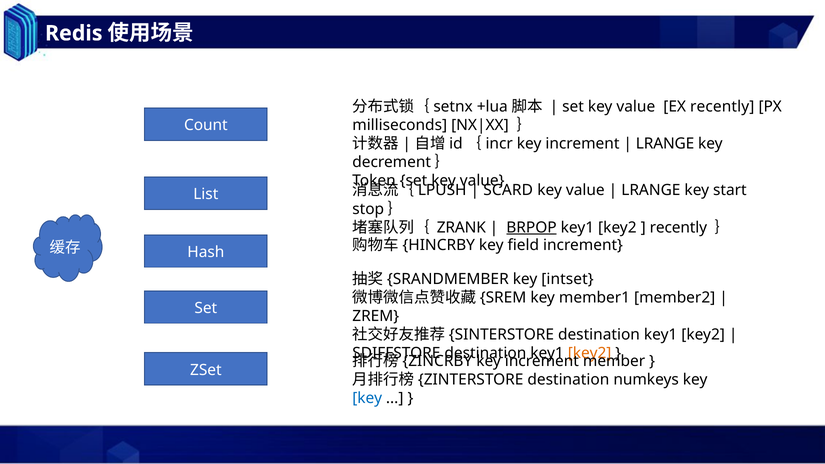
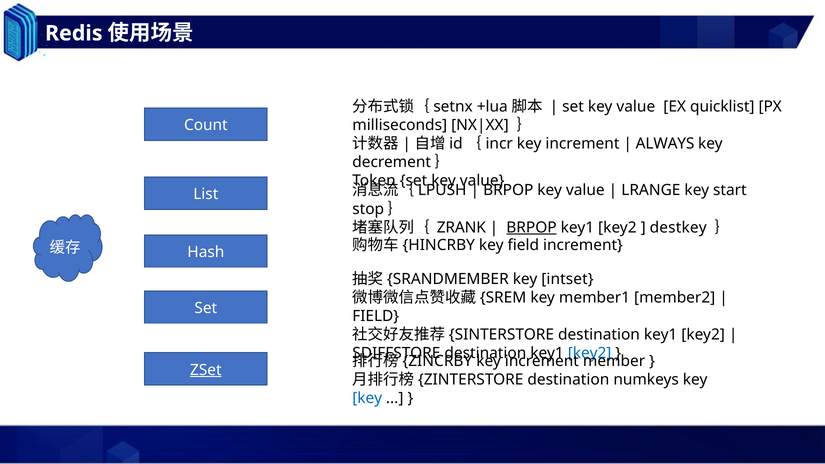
EX recently: recently -> quicklist (722, 107)
LRANGE: LRANGE -> ALWAYS (665, 144)
SCARD: SCARD -> BRPOP (508, 190)
recently: recently -> destkey (678, 228)
ZREM: ZREM -> FIELD (376, 316)
key2 colour: orange -> blue (590, 353)
ZSet underline: none -> present (206, 370)
